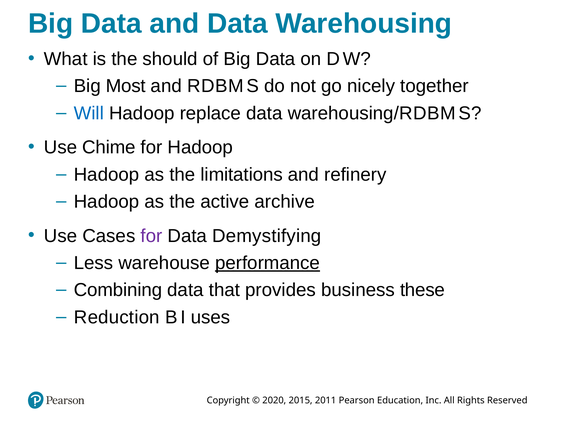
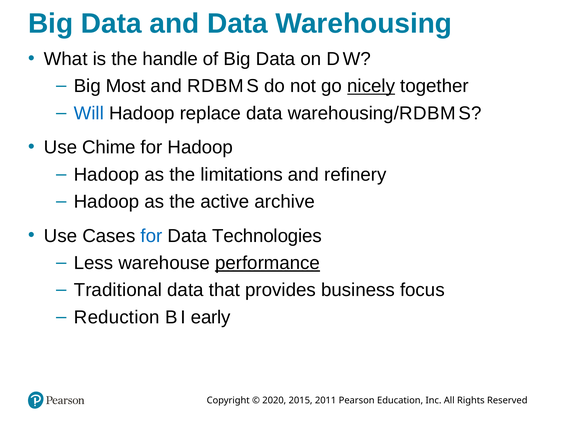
should: should -> handle (170, 59)
nicely underline: none -> present (371, 86)
for colour: purple -> blue (151, 236)
Demystifying: Demystifying -> Technologies (267, 236)
Combining: Combining -> Traditional (118, 290)
these: these -> focus (422, 290)
uses: uses -> early (211, 317)
